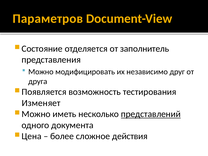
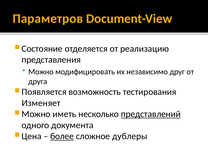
заполнитель: заполнитель -> реализацию (145, 49)
более underline: none -> present (62, 136)
действия: действия -> дублеры (130, 136)
